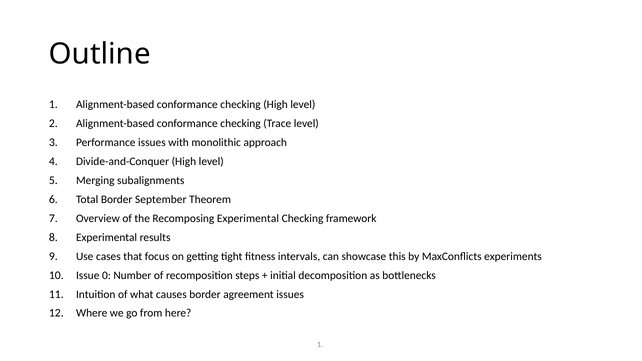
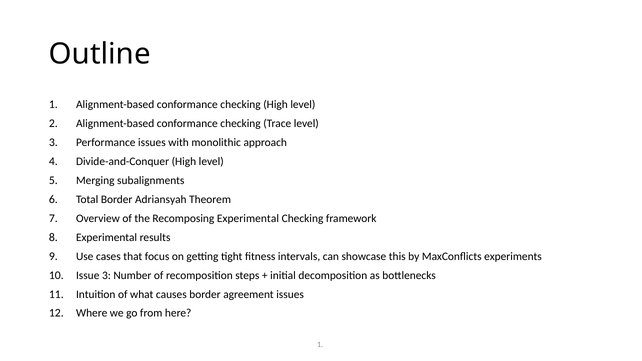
September: September -> Adriansyah (161, 199)
Issue 0: 0 -> 3 (106, 275)
